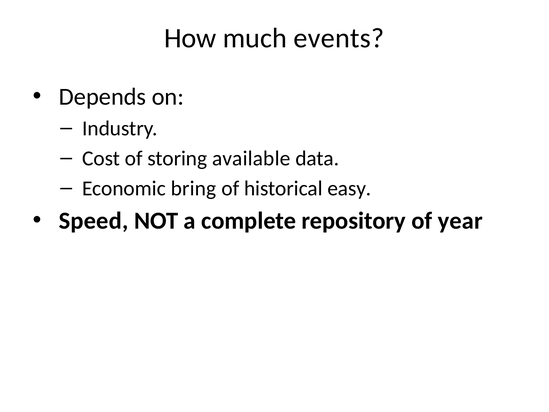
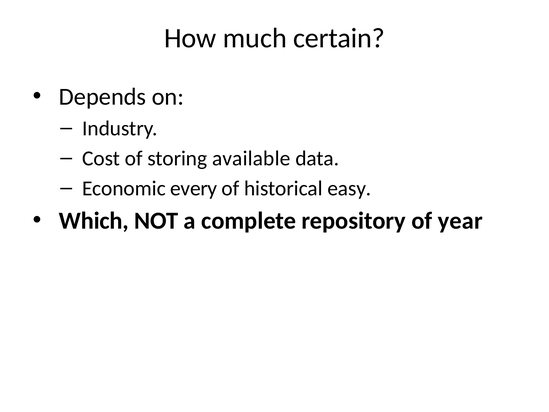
events: events -> certain (339, 38)
bring: bring -> every (194, 188)
Speed: Speed -> Which (94, 221)
